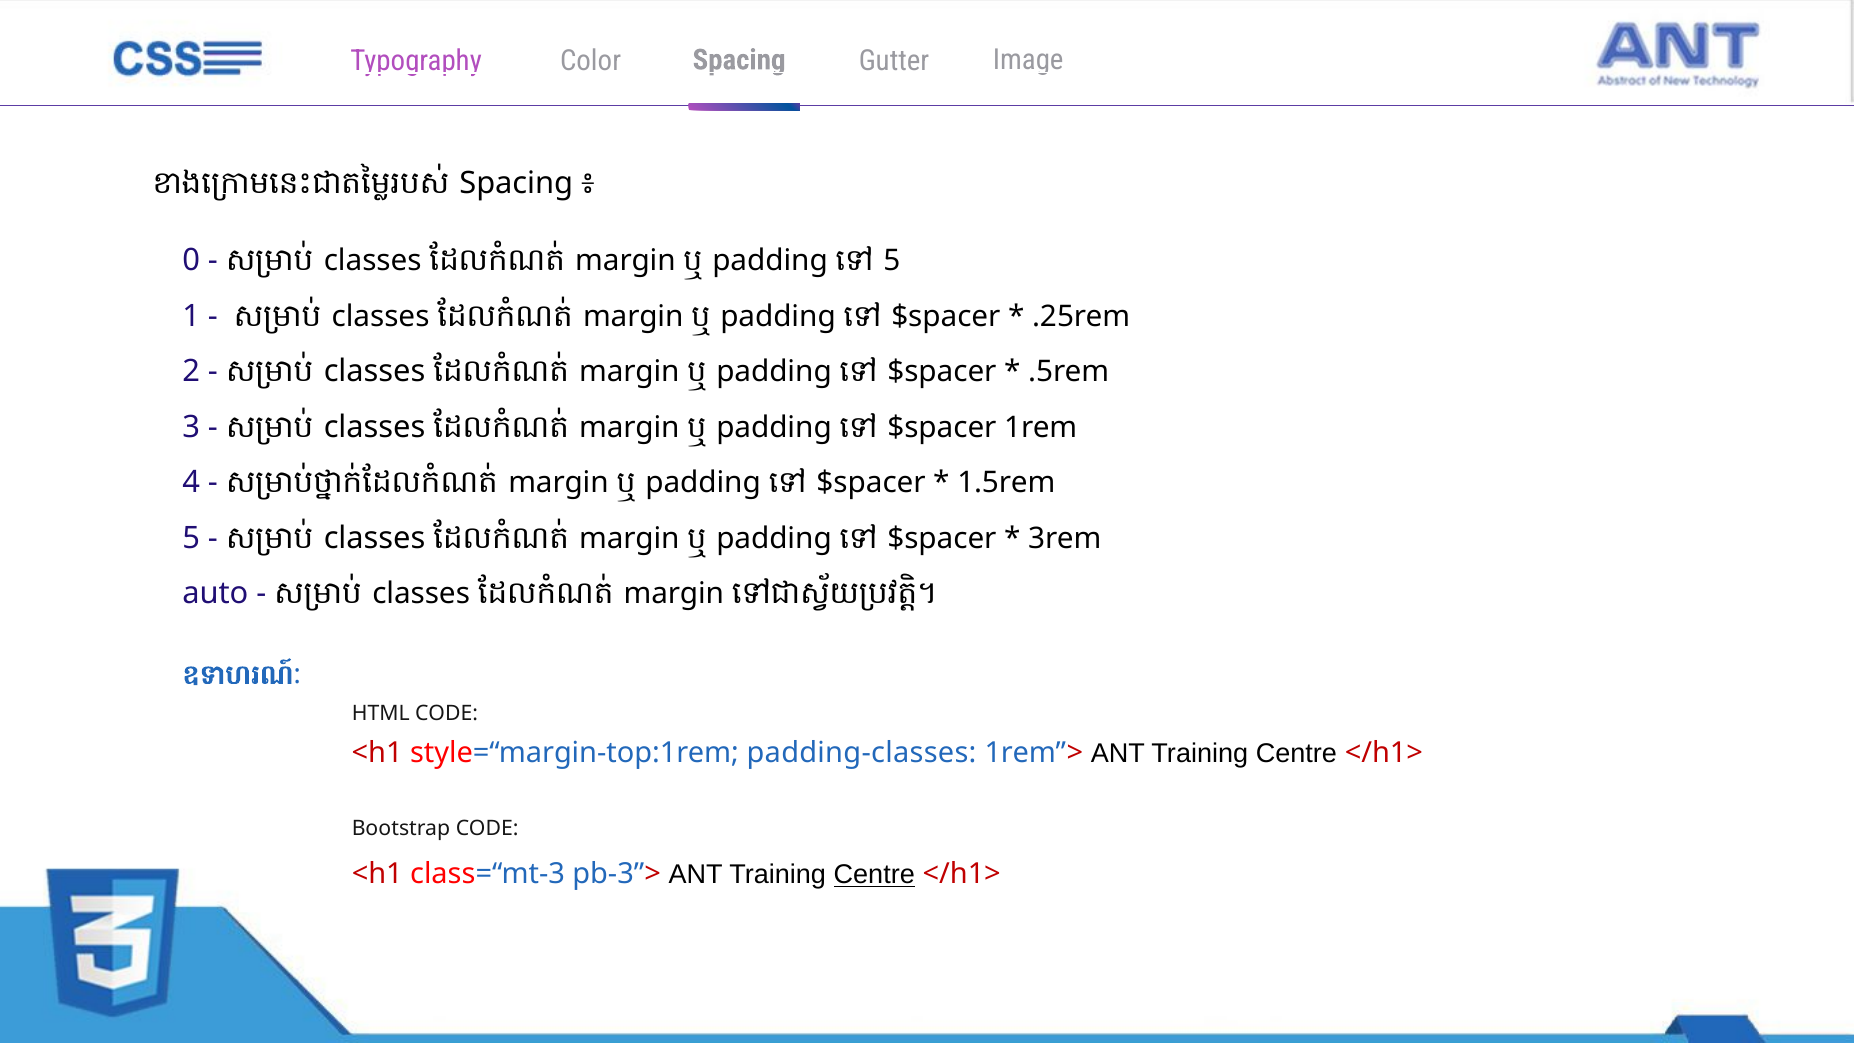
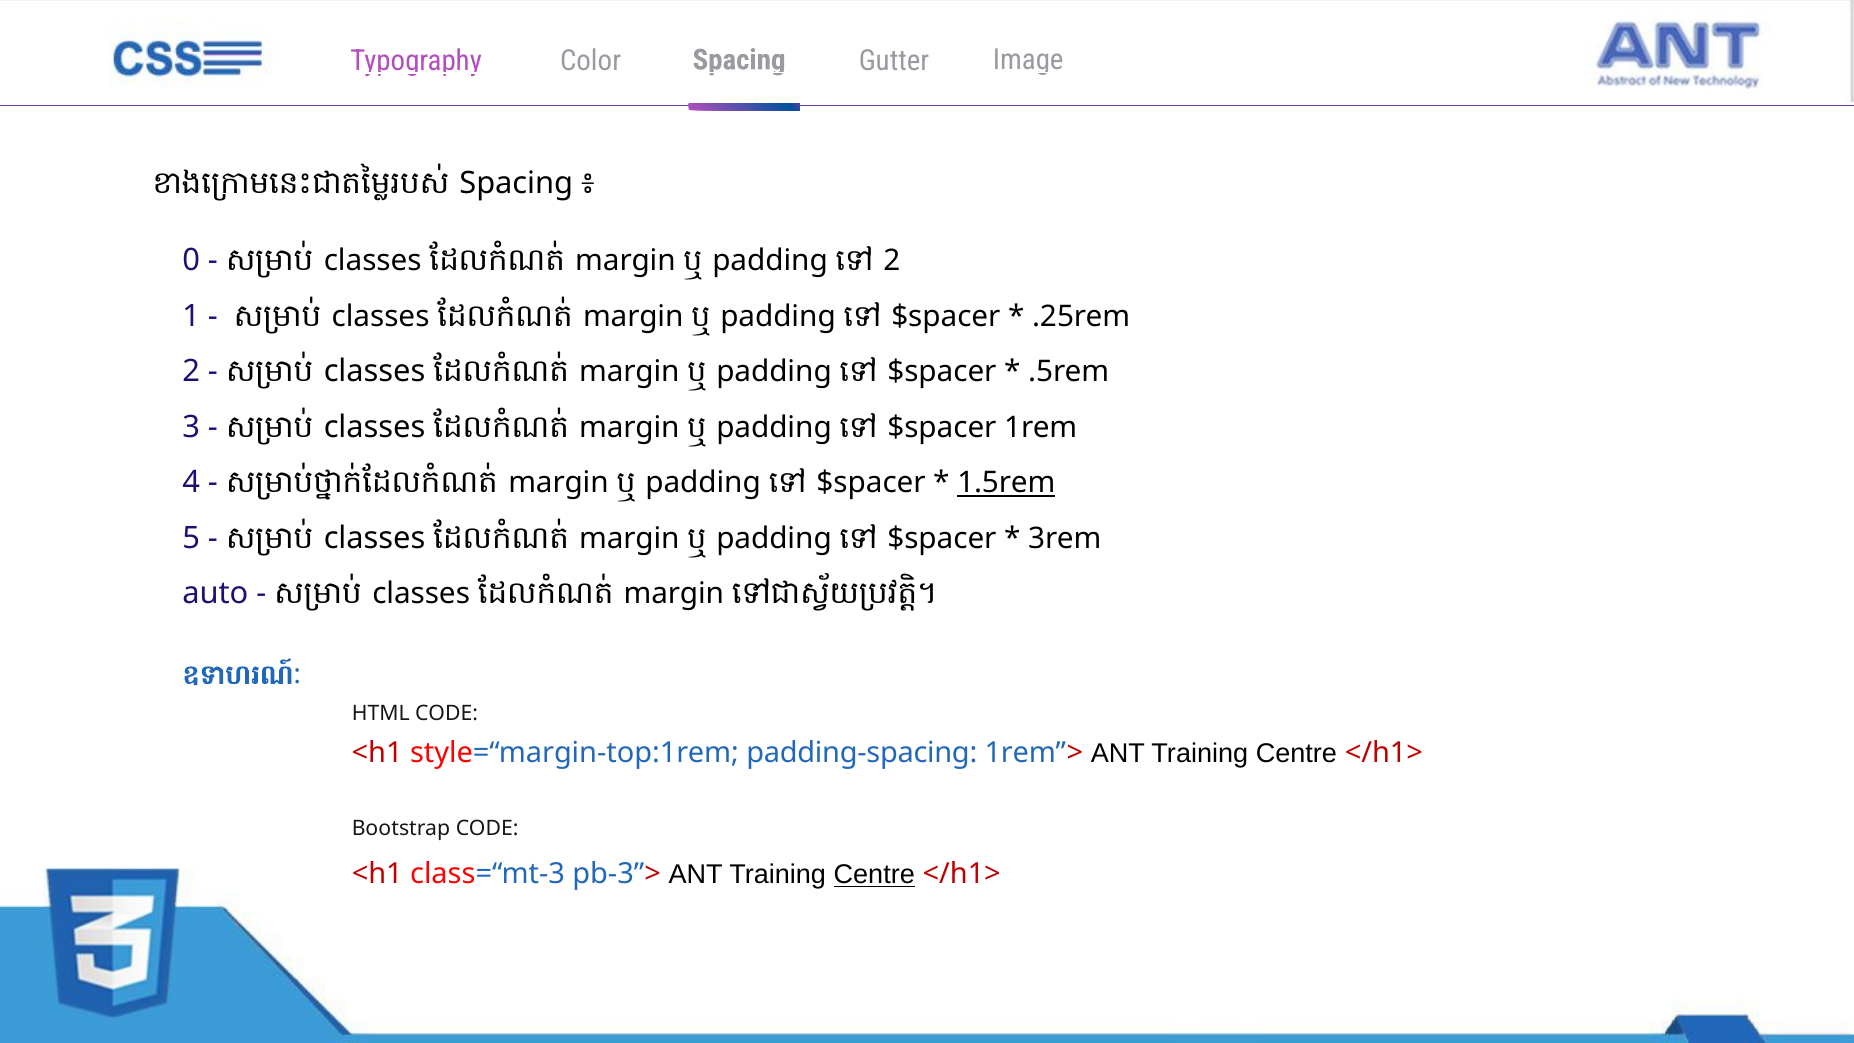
5: 5 -> 2 (892, 261)
1.5rem underline: none -> present (1006, 483)
padding-classes: padding-classes -> padding-spacing (862, 752)
